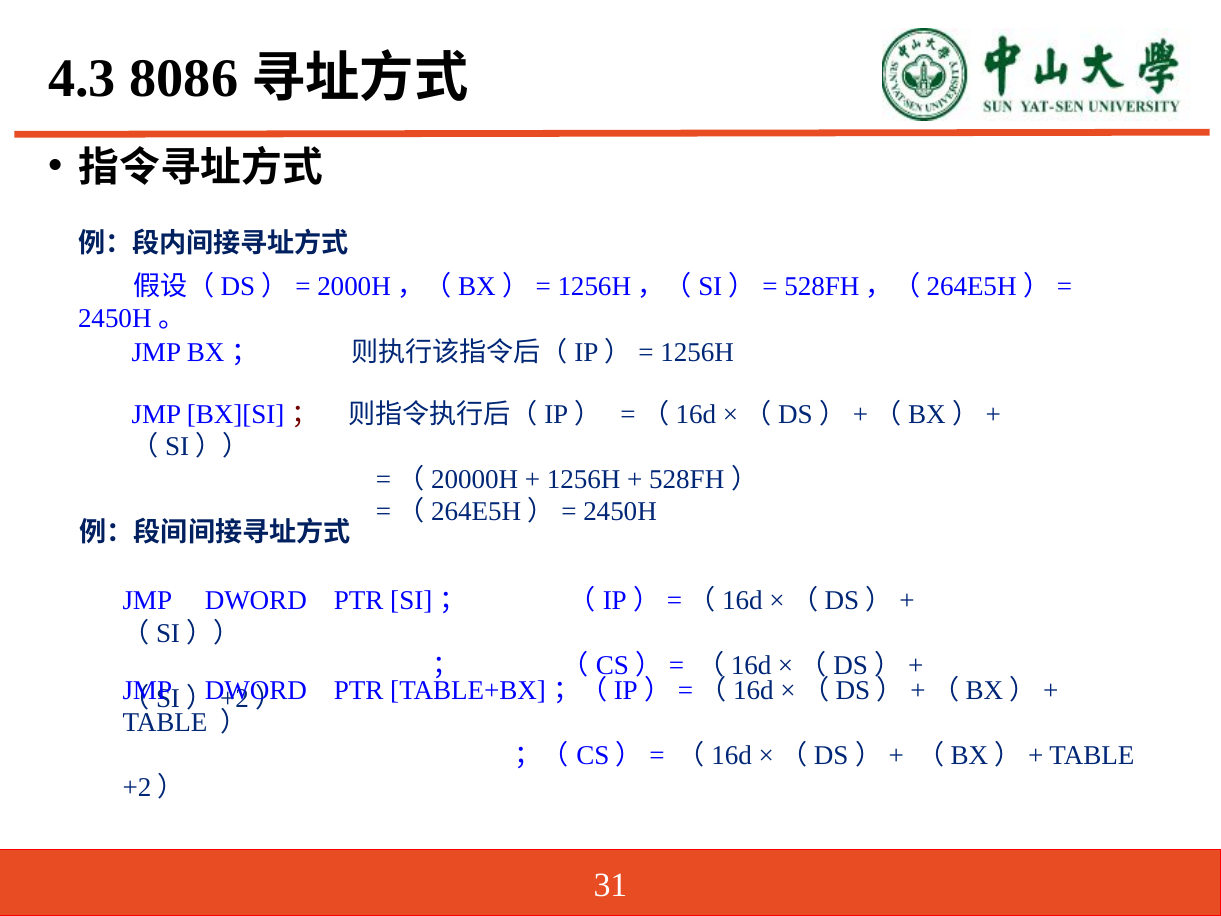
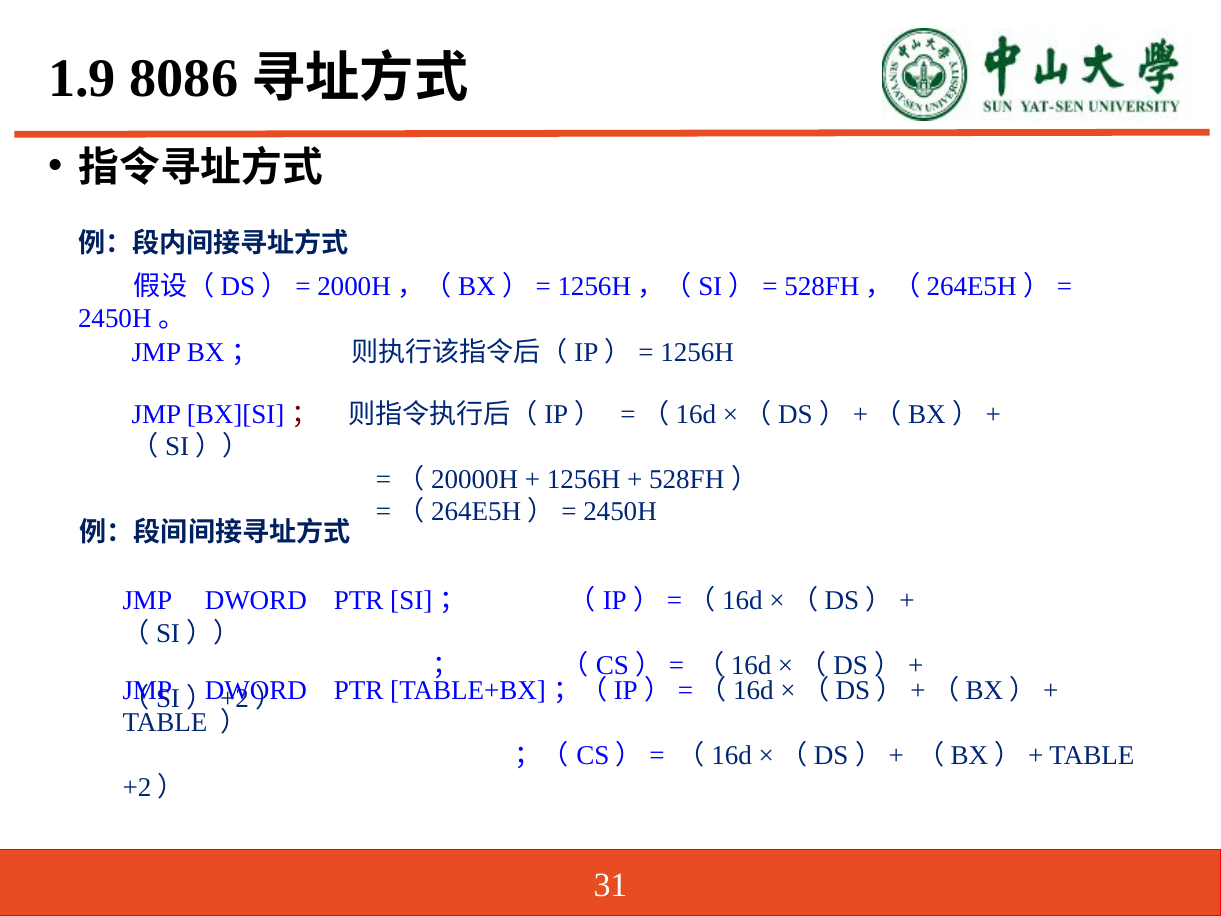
4.3: 4.3 -> 1.9 (82, 78)
